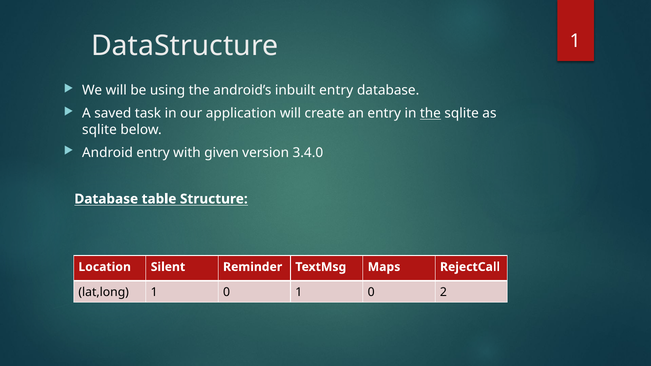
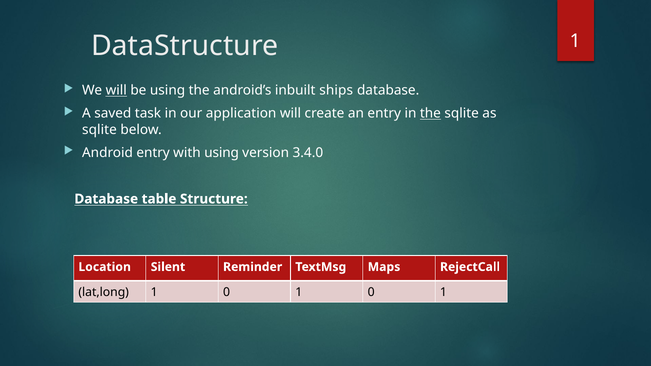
will underline: none -> present (116, 90)
inbuilt entry: entry -> ships (336, 90)
with given: given -> using (222, 153)
0 1 0 2: 2 -> 1 (443, 292)
